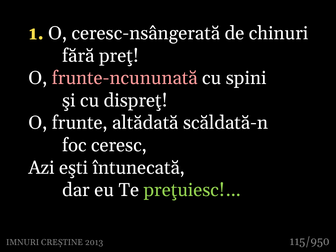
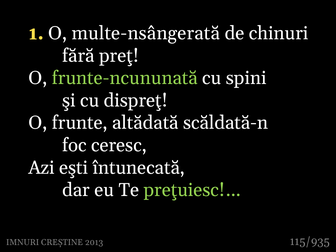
ceresc-nsângerată: ceresc-nsângerată -> multe-nsângerată (146, 33)
frunte-ncununată colour: pink -> light green (125, 78)
115/950: 115/950 -> 115/935 (310, 242)
